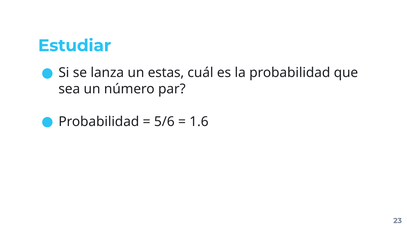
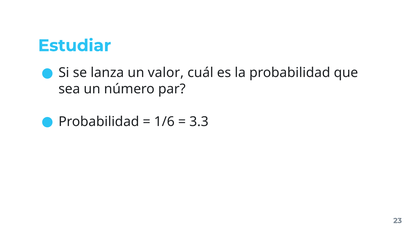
estas: estas -> valor (166, 73)
5/6: 5/6 -> 1/6 (164, 122)
1.6: 1.6 -> 3.3 (199, 122)
